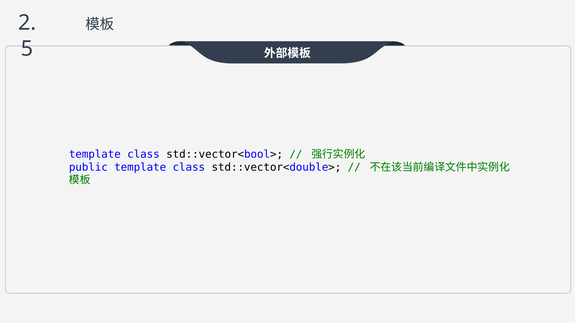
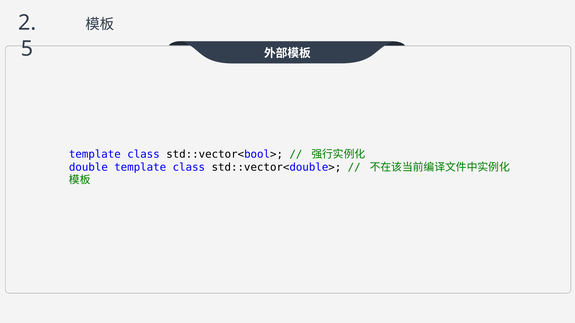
public: public -> double (88, 167)
